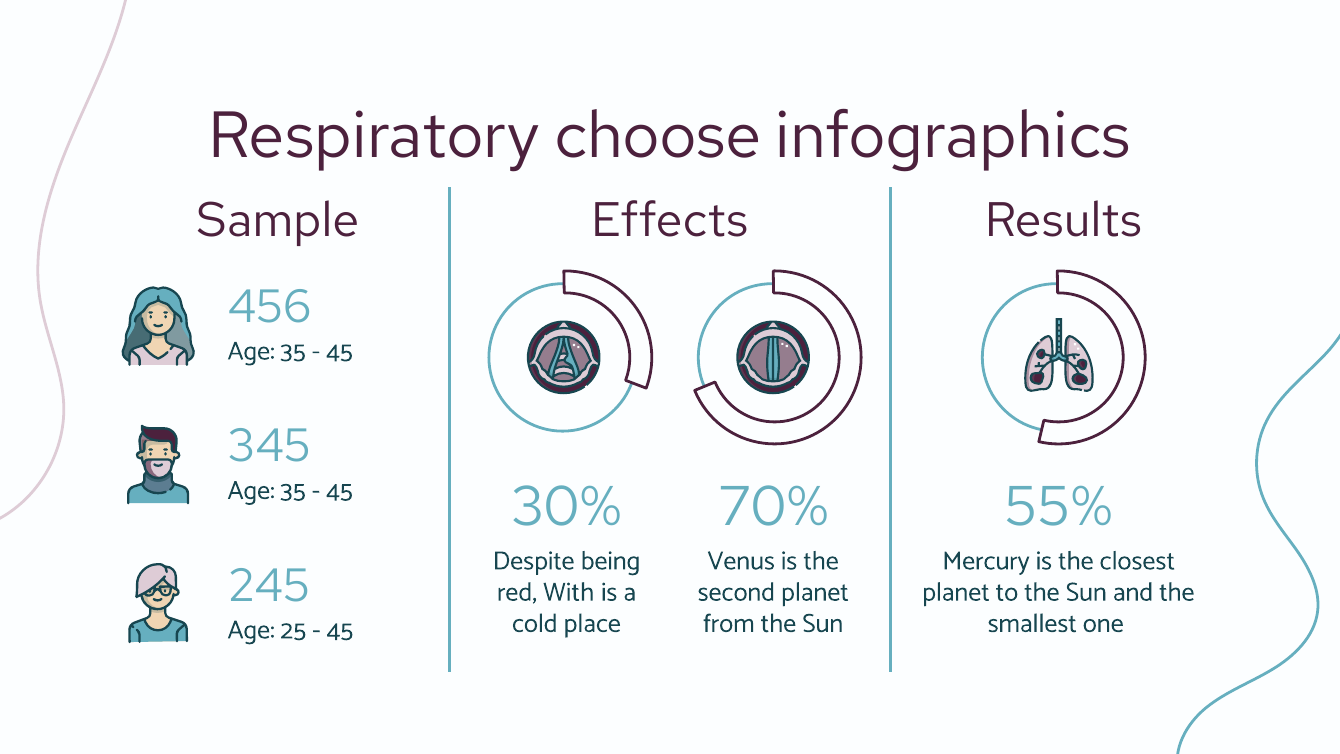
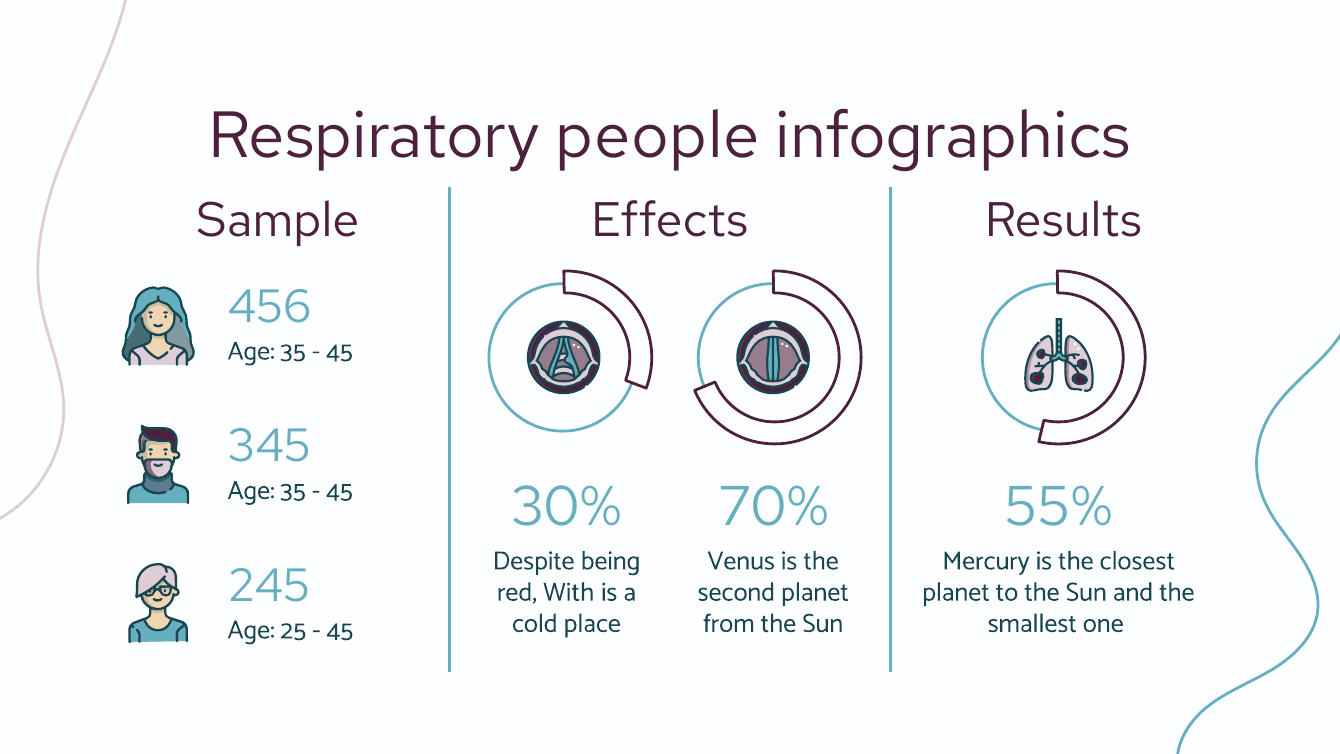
choose: choose -> people (658, 136)
